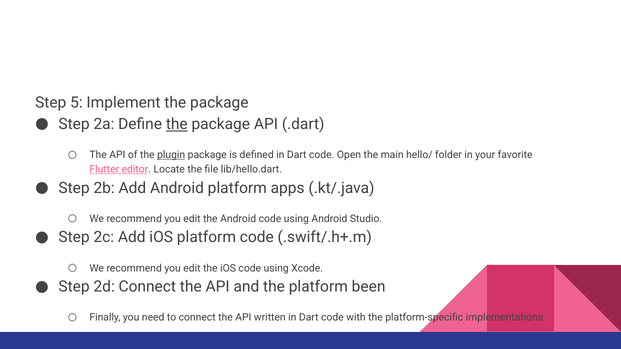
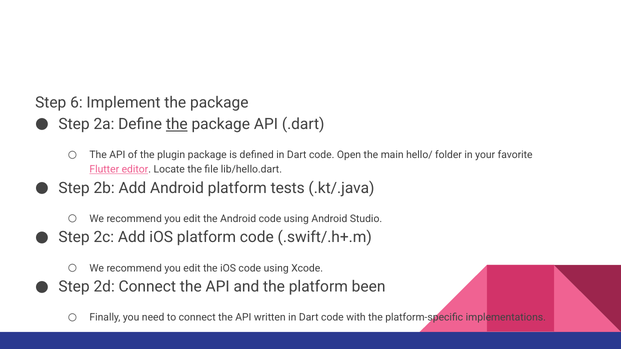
5: 5 -> 6 (76, 103)
plugin underline: present -> none (171, 155)
apps: apps -> tests (288, 188)
